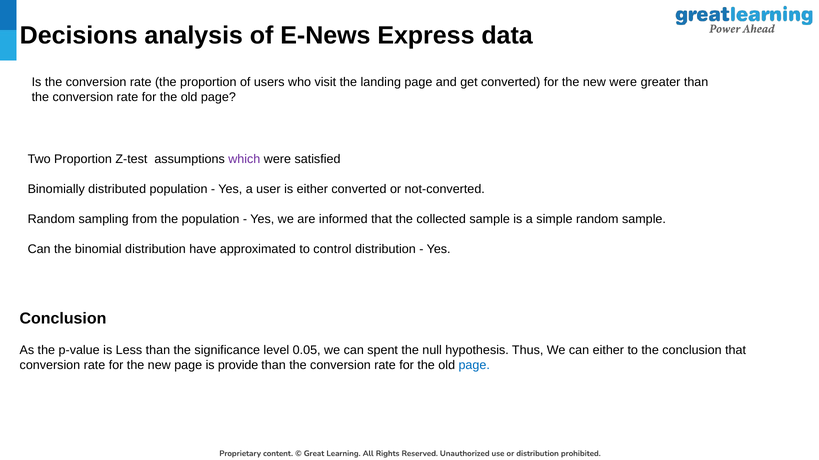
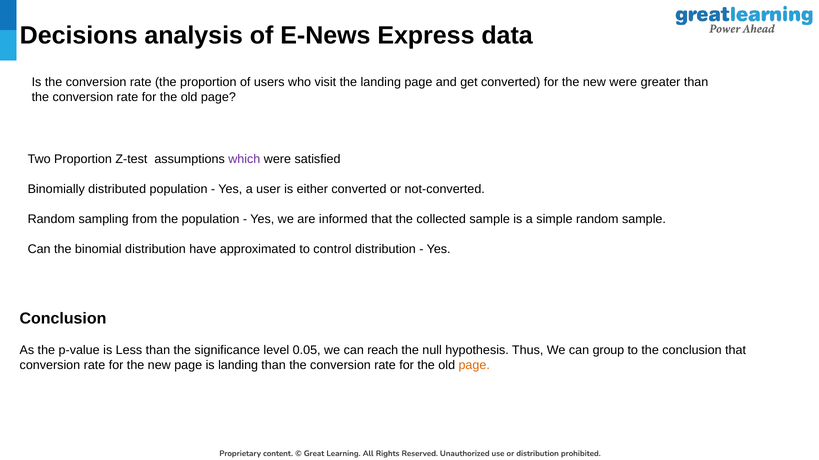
spent: spent -> reach (383, 351)
can either: either -> group (608, 351)
is provide: provide -> landing (238, 366)
page colour: blue -> orange (474, 366)
